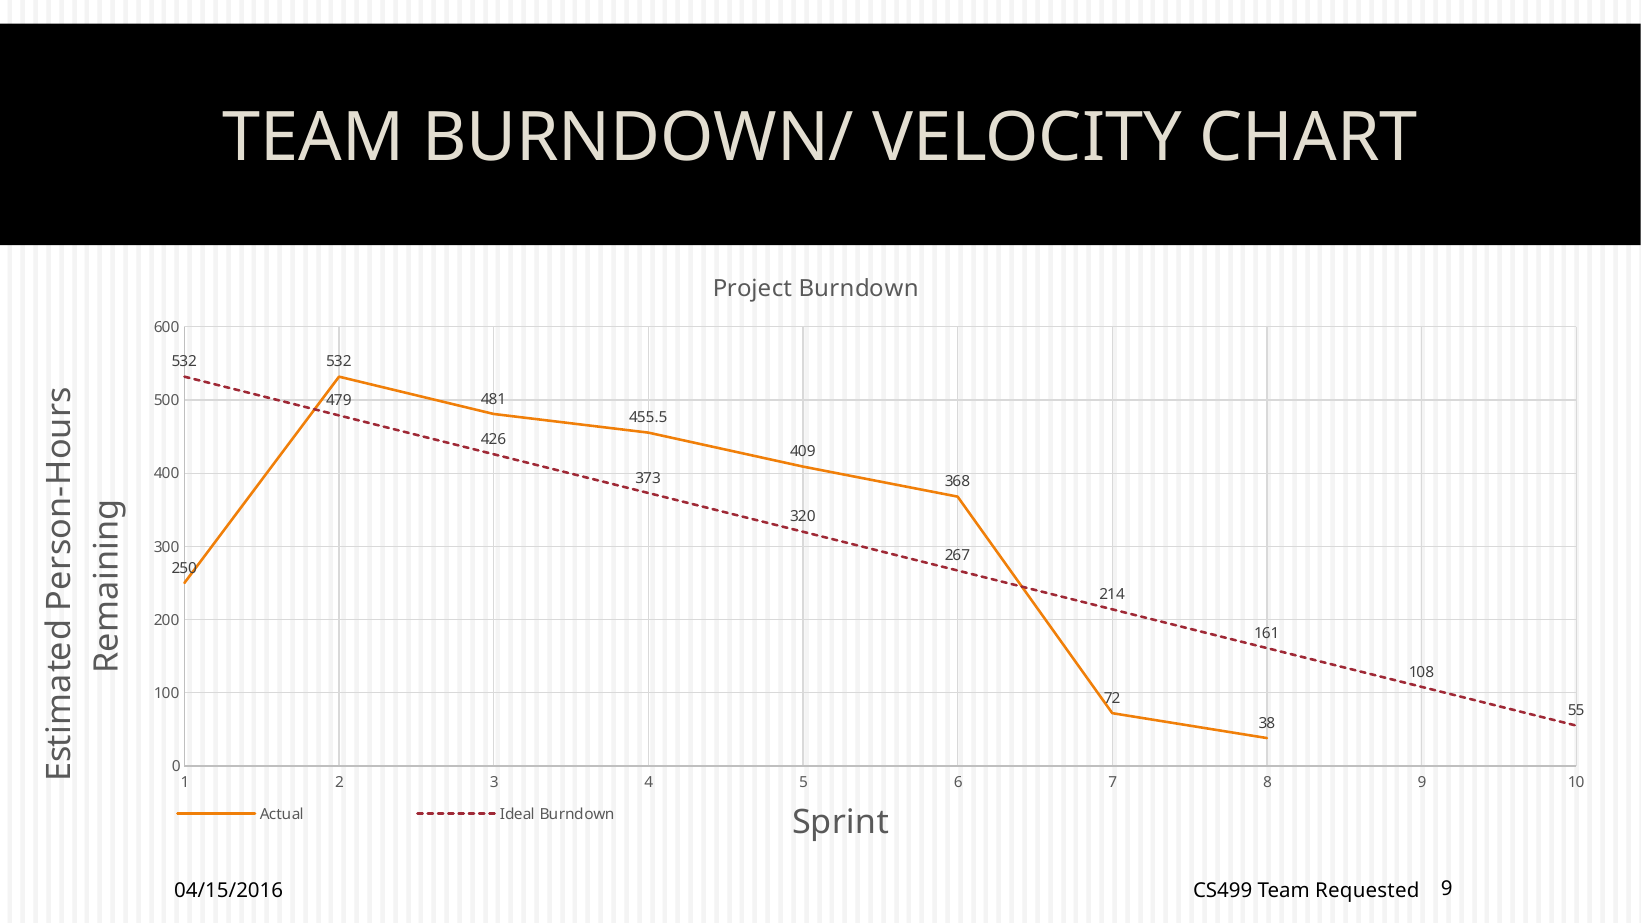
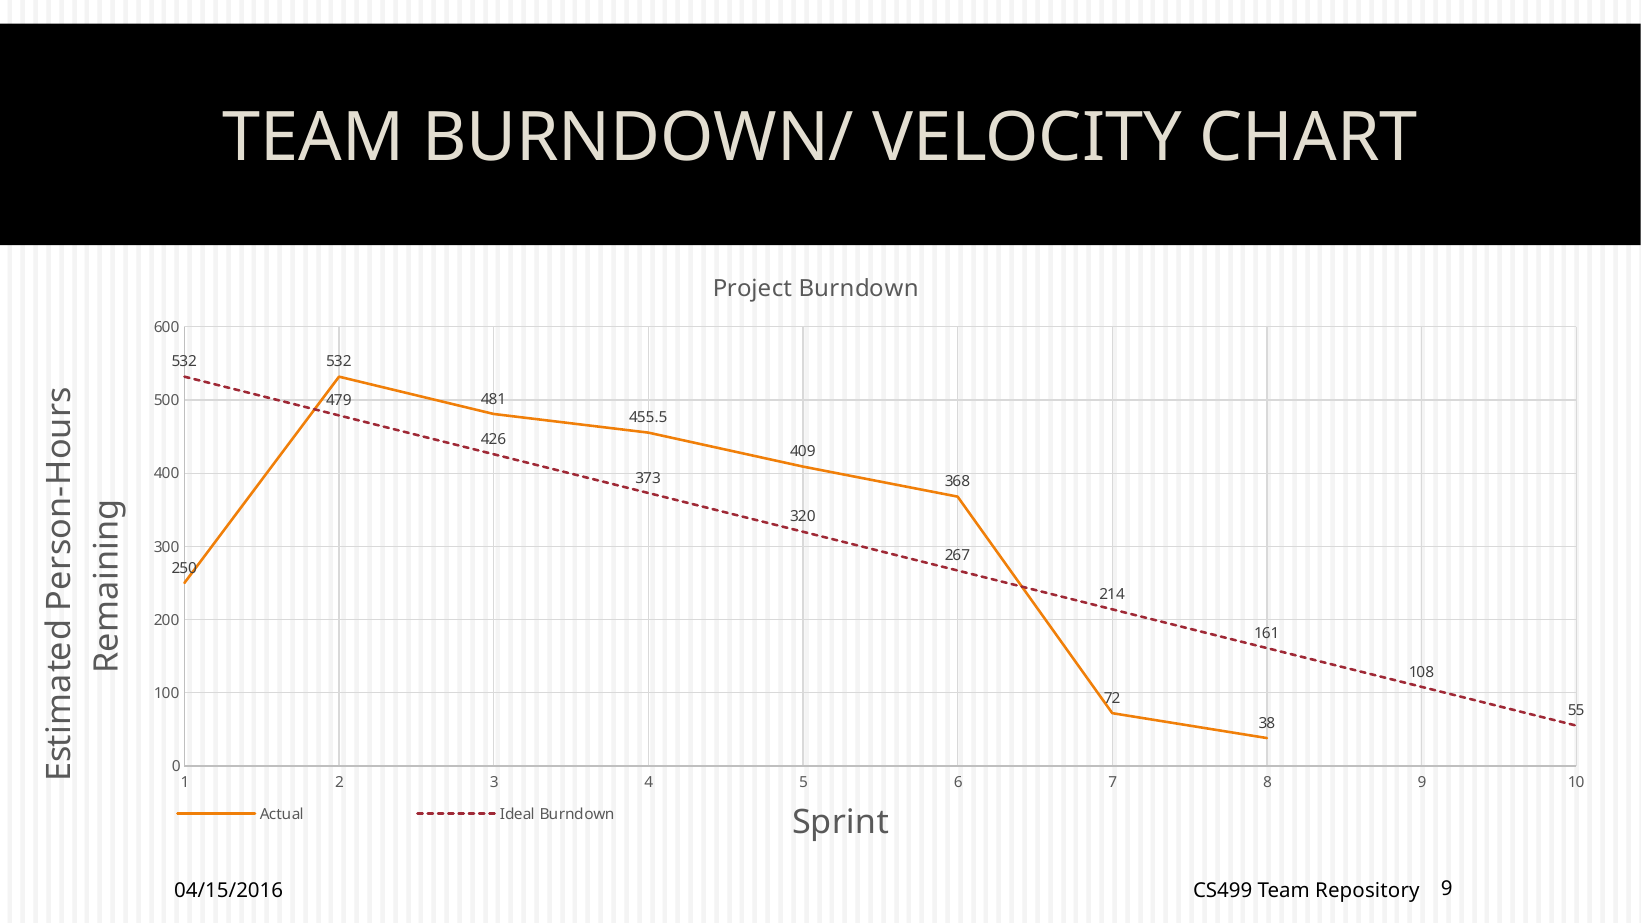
Requested: Requested -> Repository (1367, 891)
